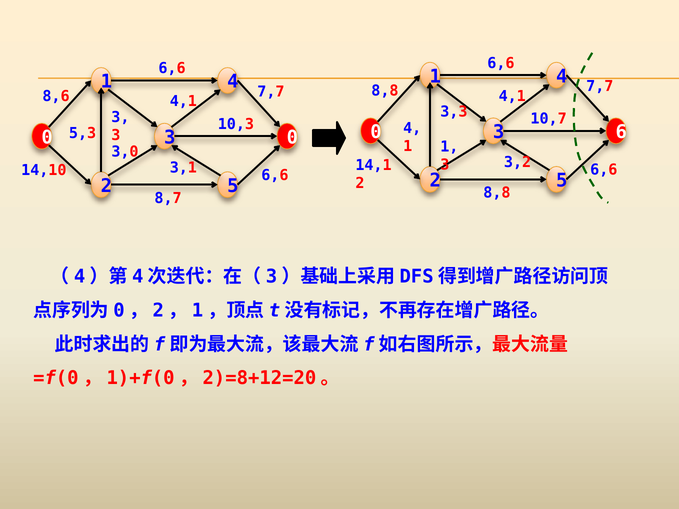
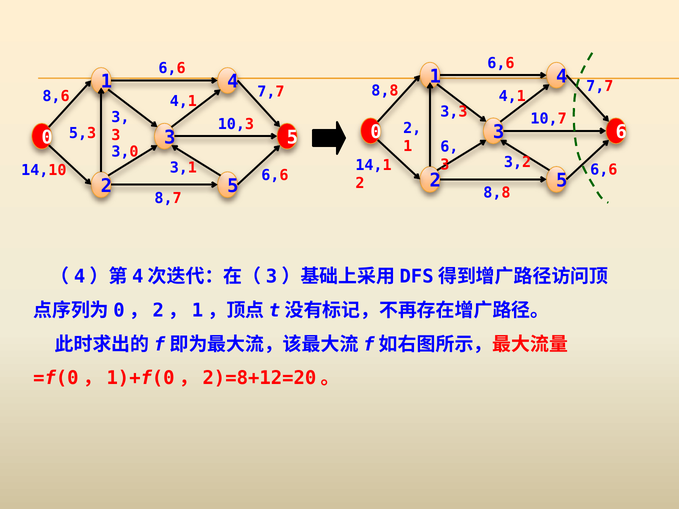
4: 4 -> 2 (412, 128)
0: 0 -> 5 (292, 138)
1: 1 -> 6 (449, 147)
